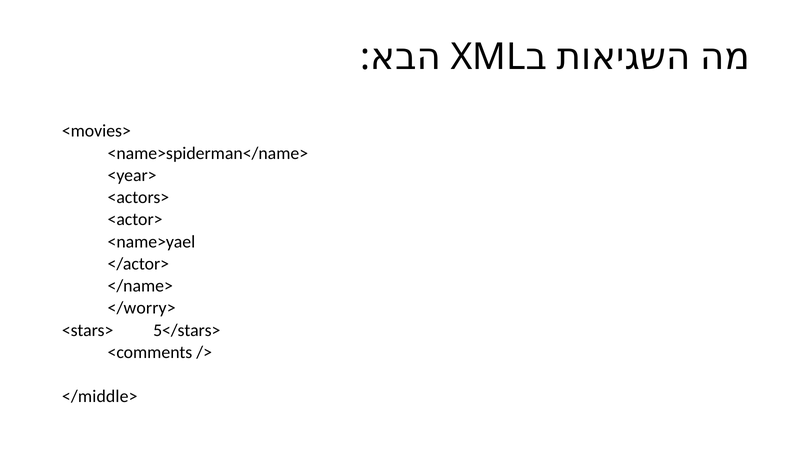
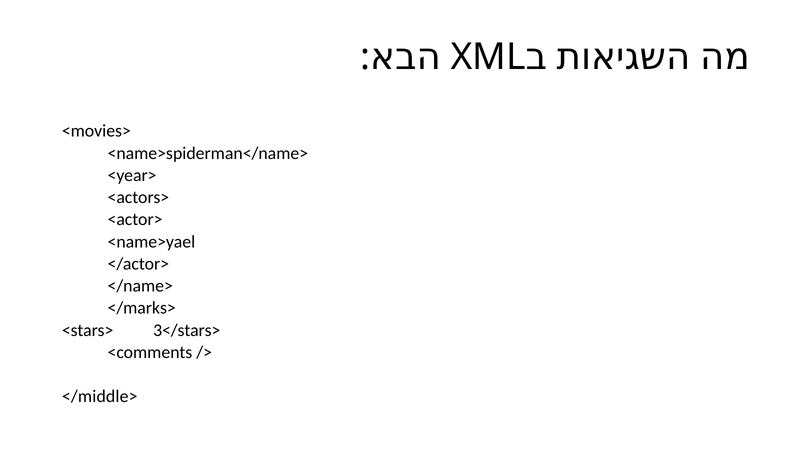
</worry>: </worry> -> </marks> (142, 308)
5</stars>: 5</stars> -> 3</stars> (187, 330)
